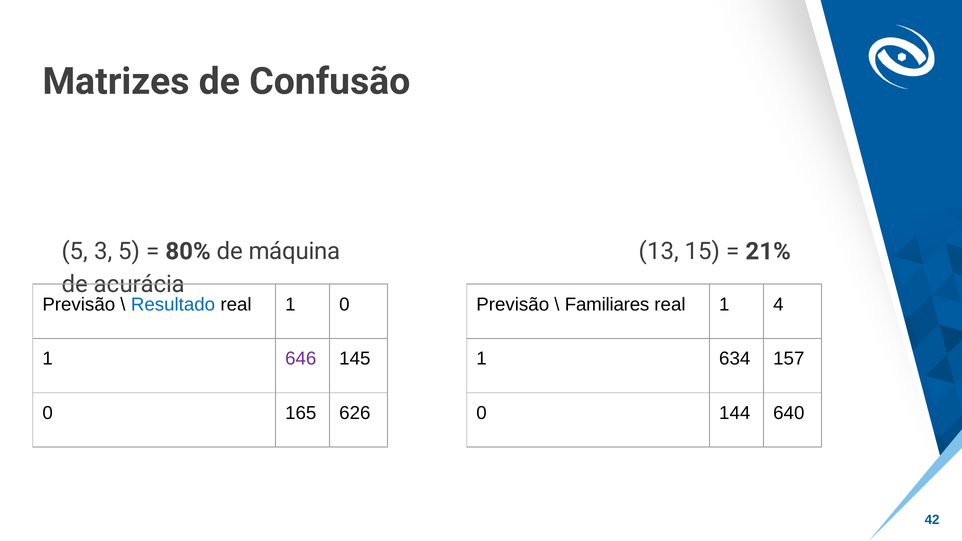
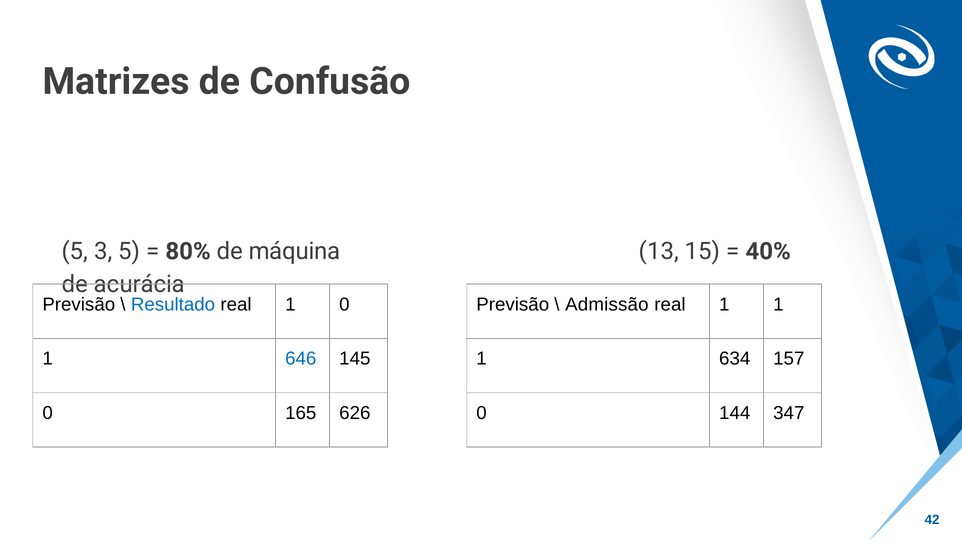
21%: 21% -> 40% (768, 251)
Familiares: Familiares -> Admissão (607, 304)
real 1 4: 4 -> 1 (778, 304)
646 colour: purple -> blue (301, 359)
640: 640 -> 347 (789, 413)
